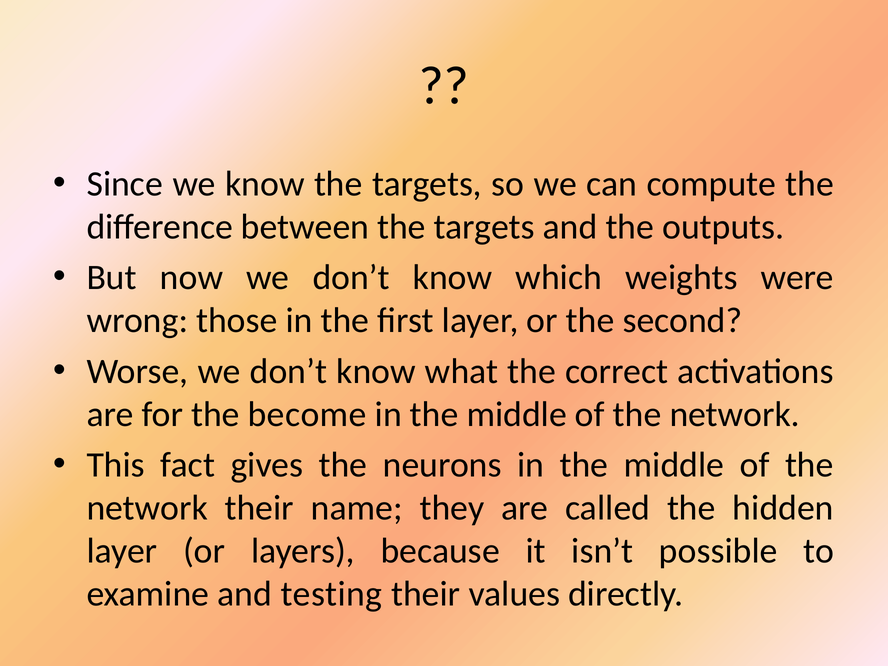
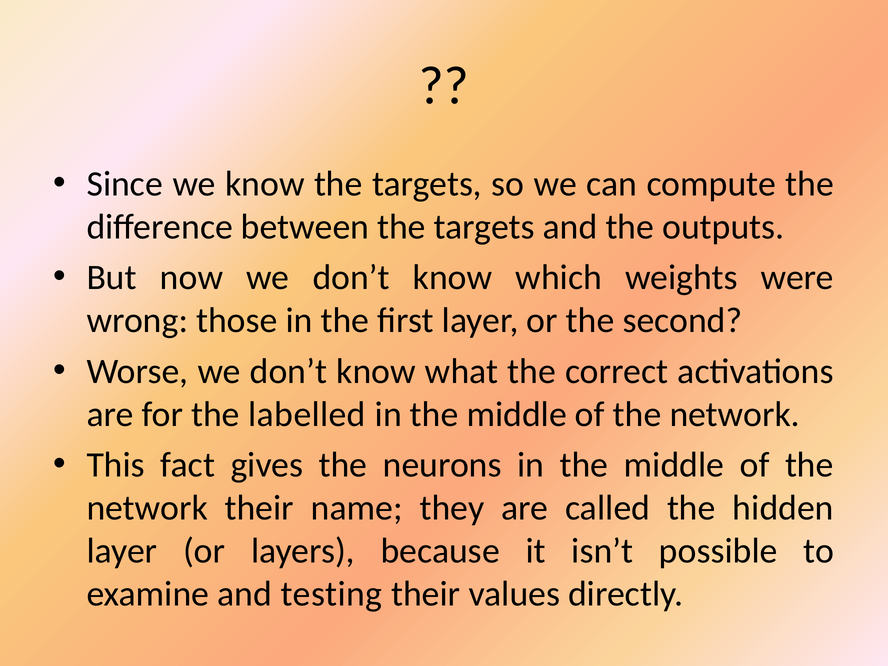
become: become -> labelled (307, 414)
